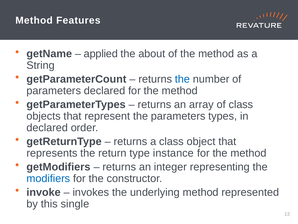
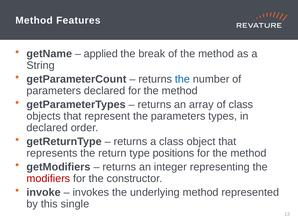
about: about -> break (152, 54)
instance: instance -> positions (173, 153)
modifiers colour: blue -> red (48, 178)
